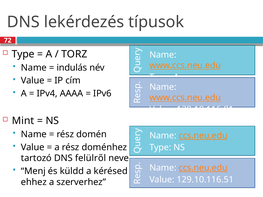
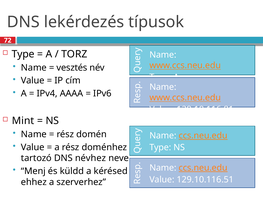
indulás: indulás -> vesztés (72, 68)
felülről: felülről -> névhez (91, 158)
